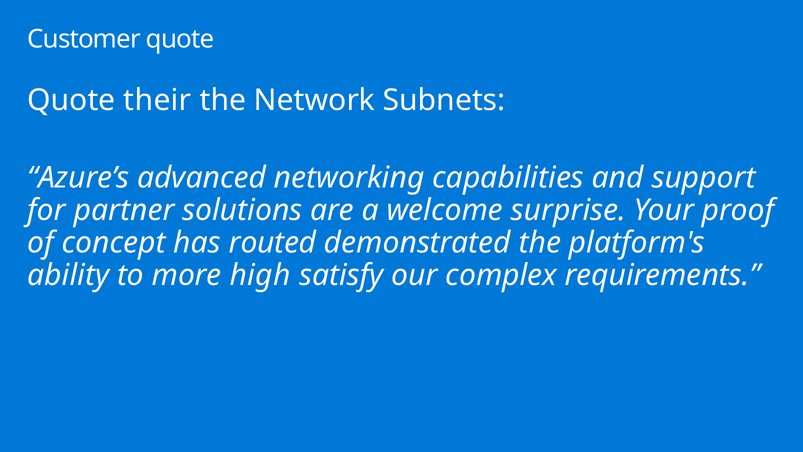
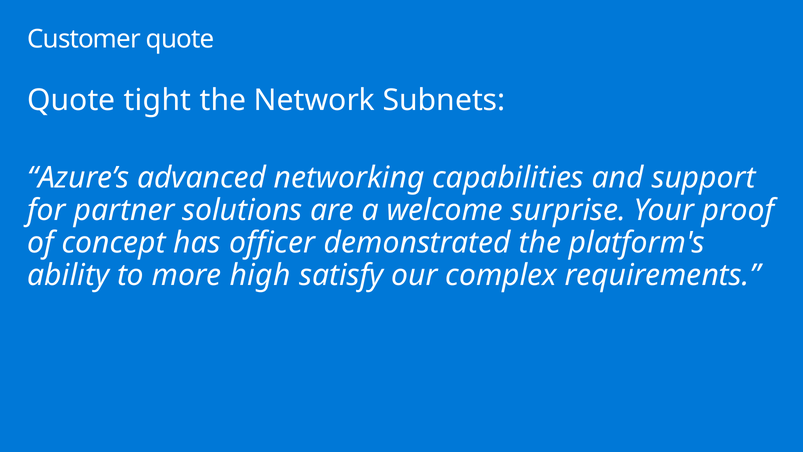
their: their -> tight (157, 100)
routed: routed -> officer (272, 243)
